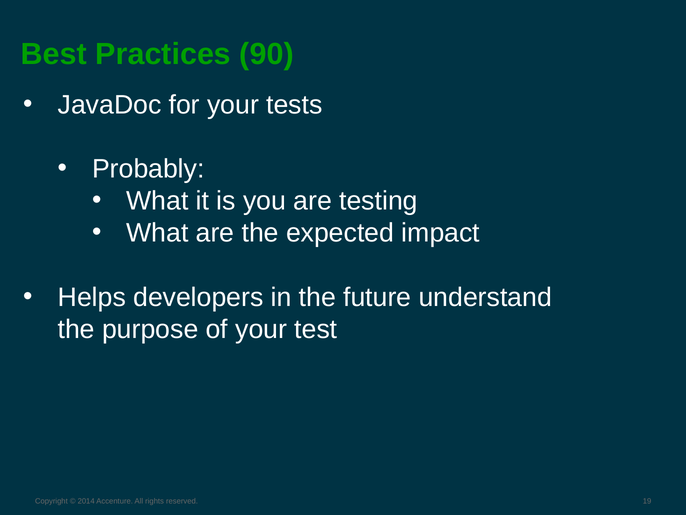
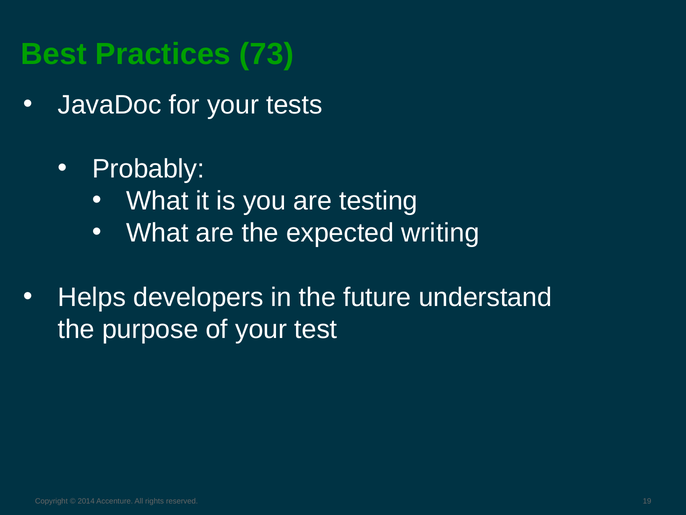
90: 90 -> 73 (267, 54)
impact: impact -> writing (441, 233)
